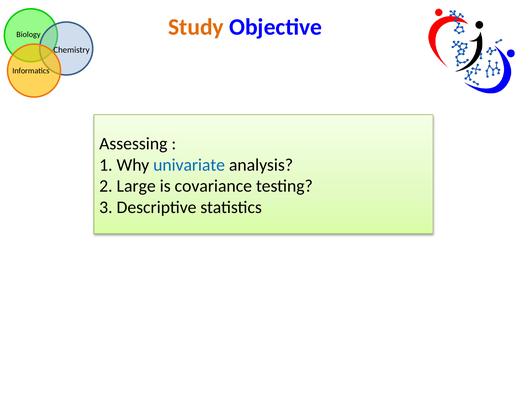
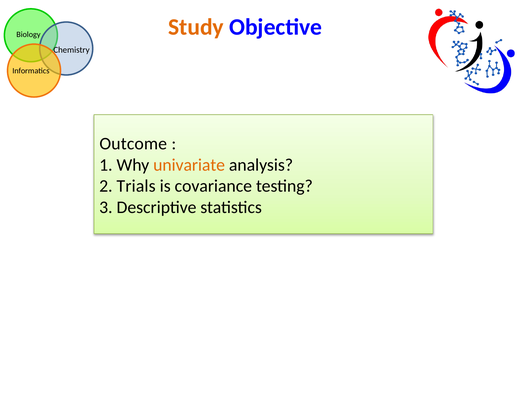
Assessing: Assessing -> Outcome (133, 144)
univariate colour: blue -> orange (189, 165)
Large: Large -> Trials (136, 186)
